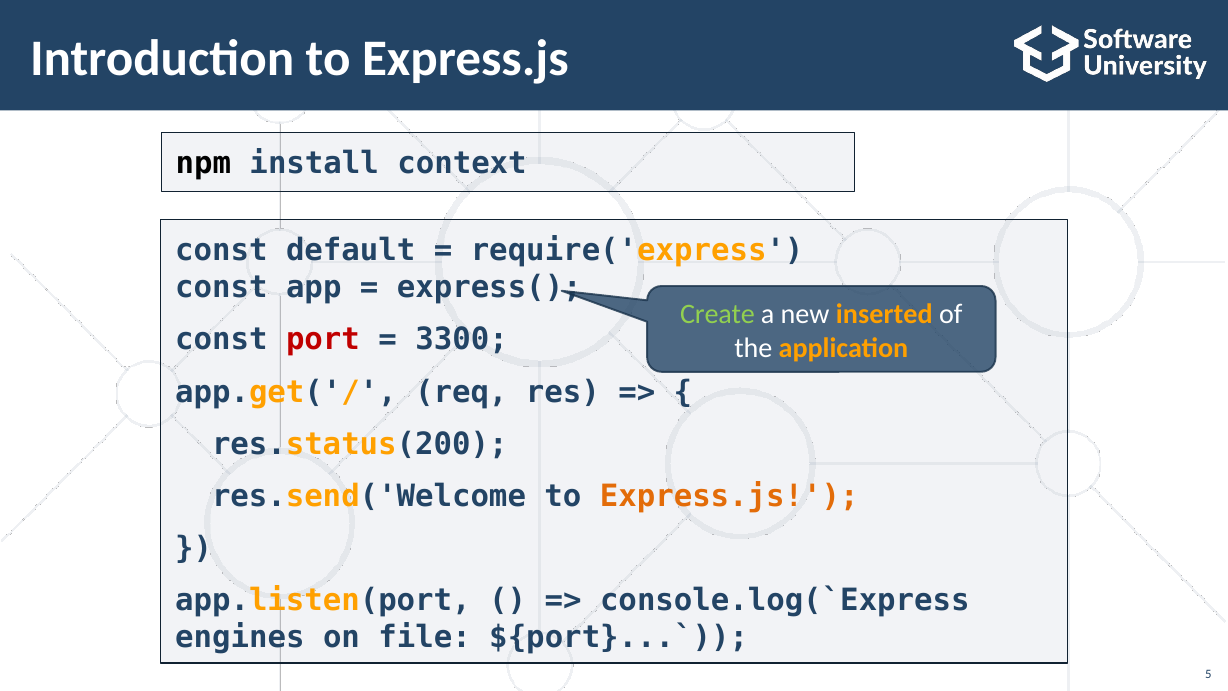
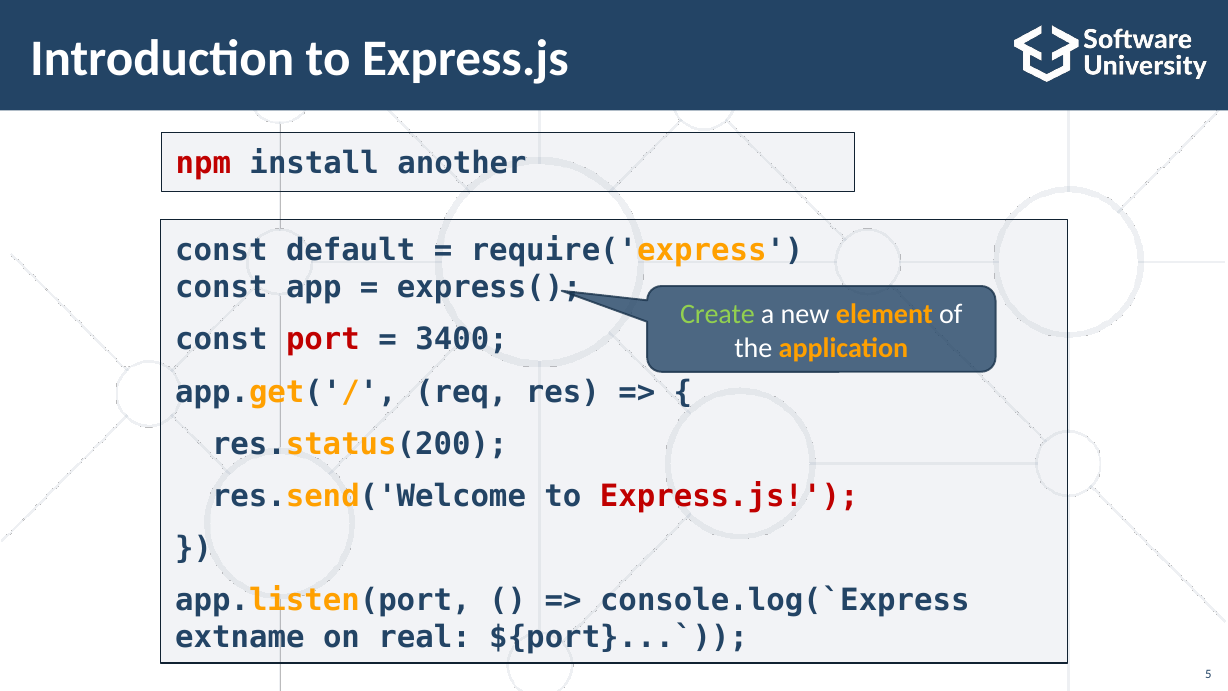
npm colour: black -> red (203, 164)
context: context -> another (462, 164)
inserted: inserted -> element (884, 314)
3300: 3300 -> 3400 (462, 340)
Express.js colour: orange -> red (729, 496)
engines: engines -> extname (240, 637)
file: file -> real (425, 637)
